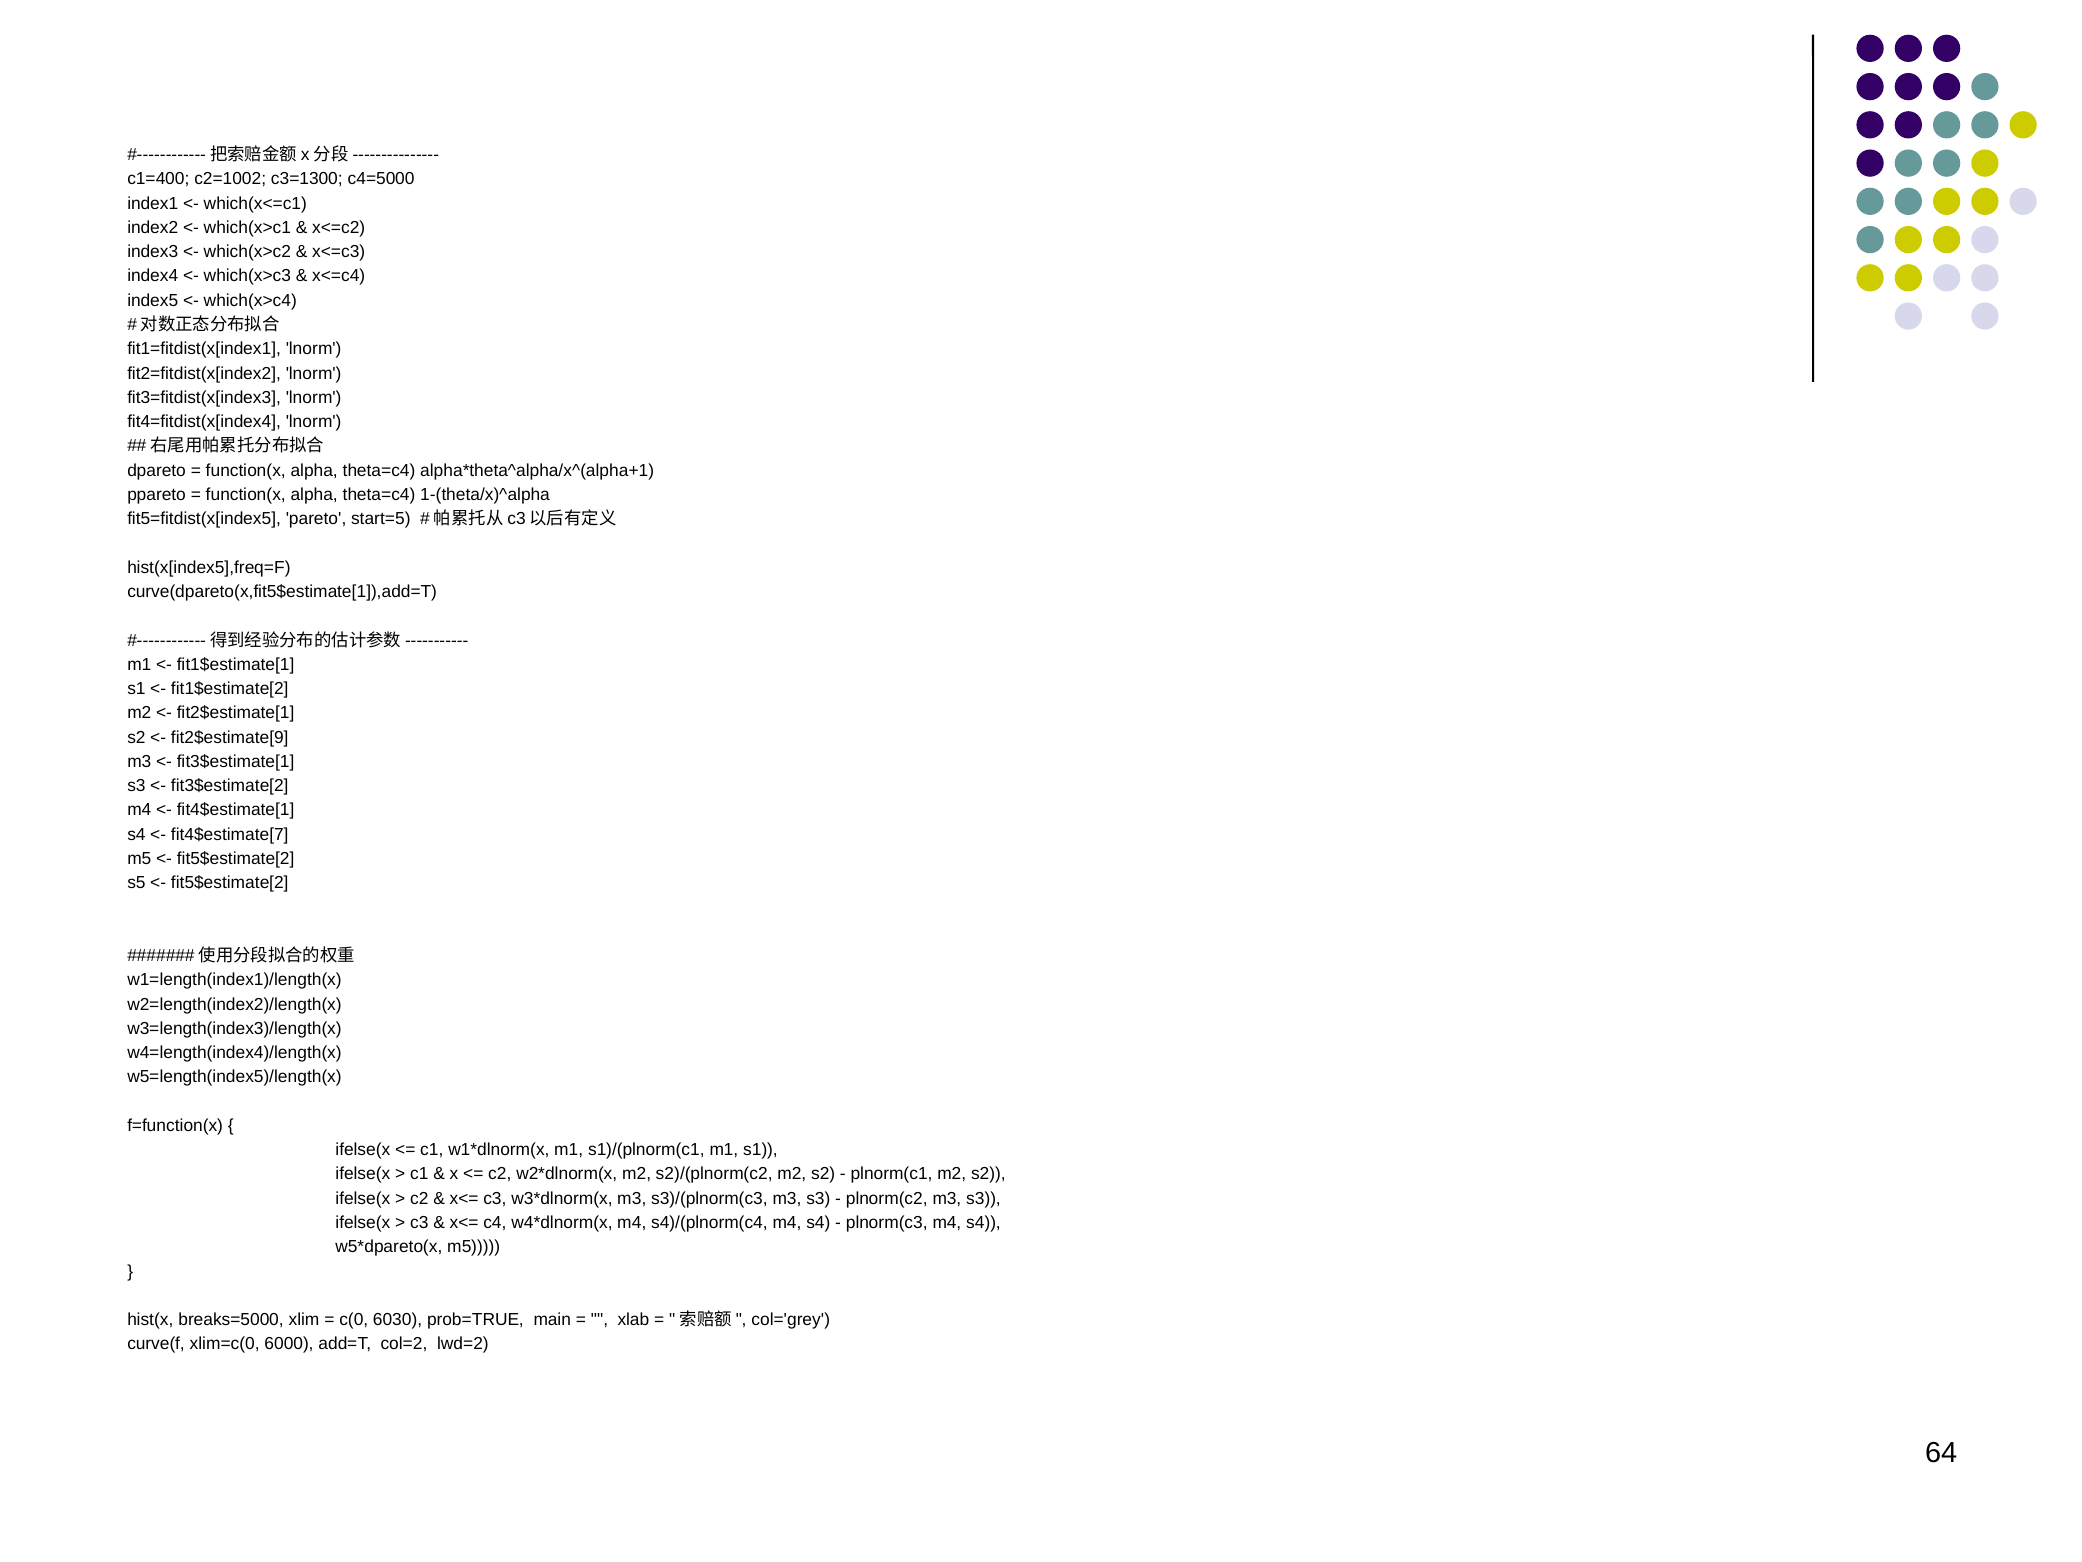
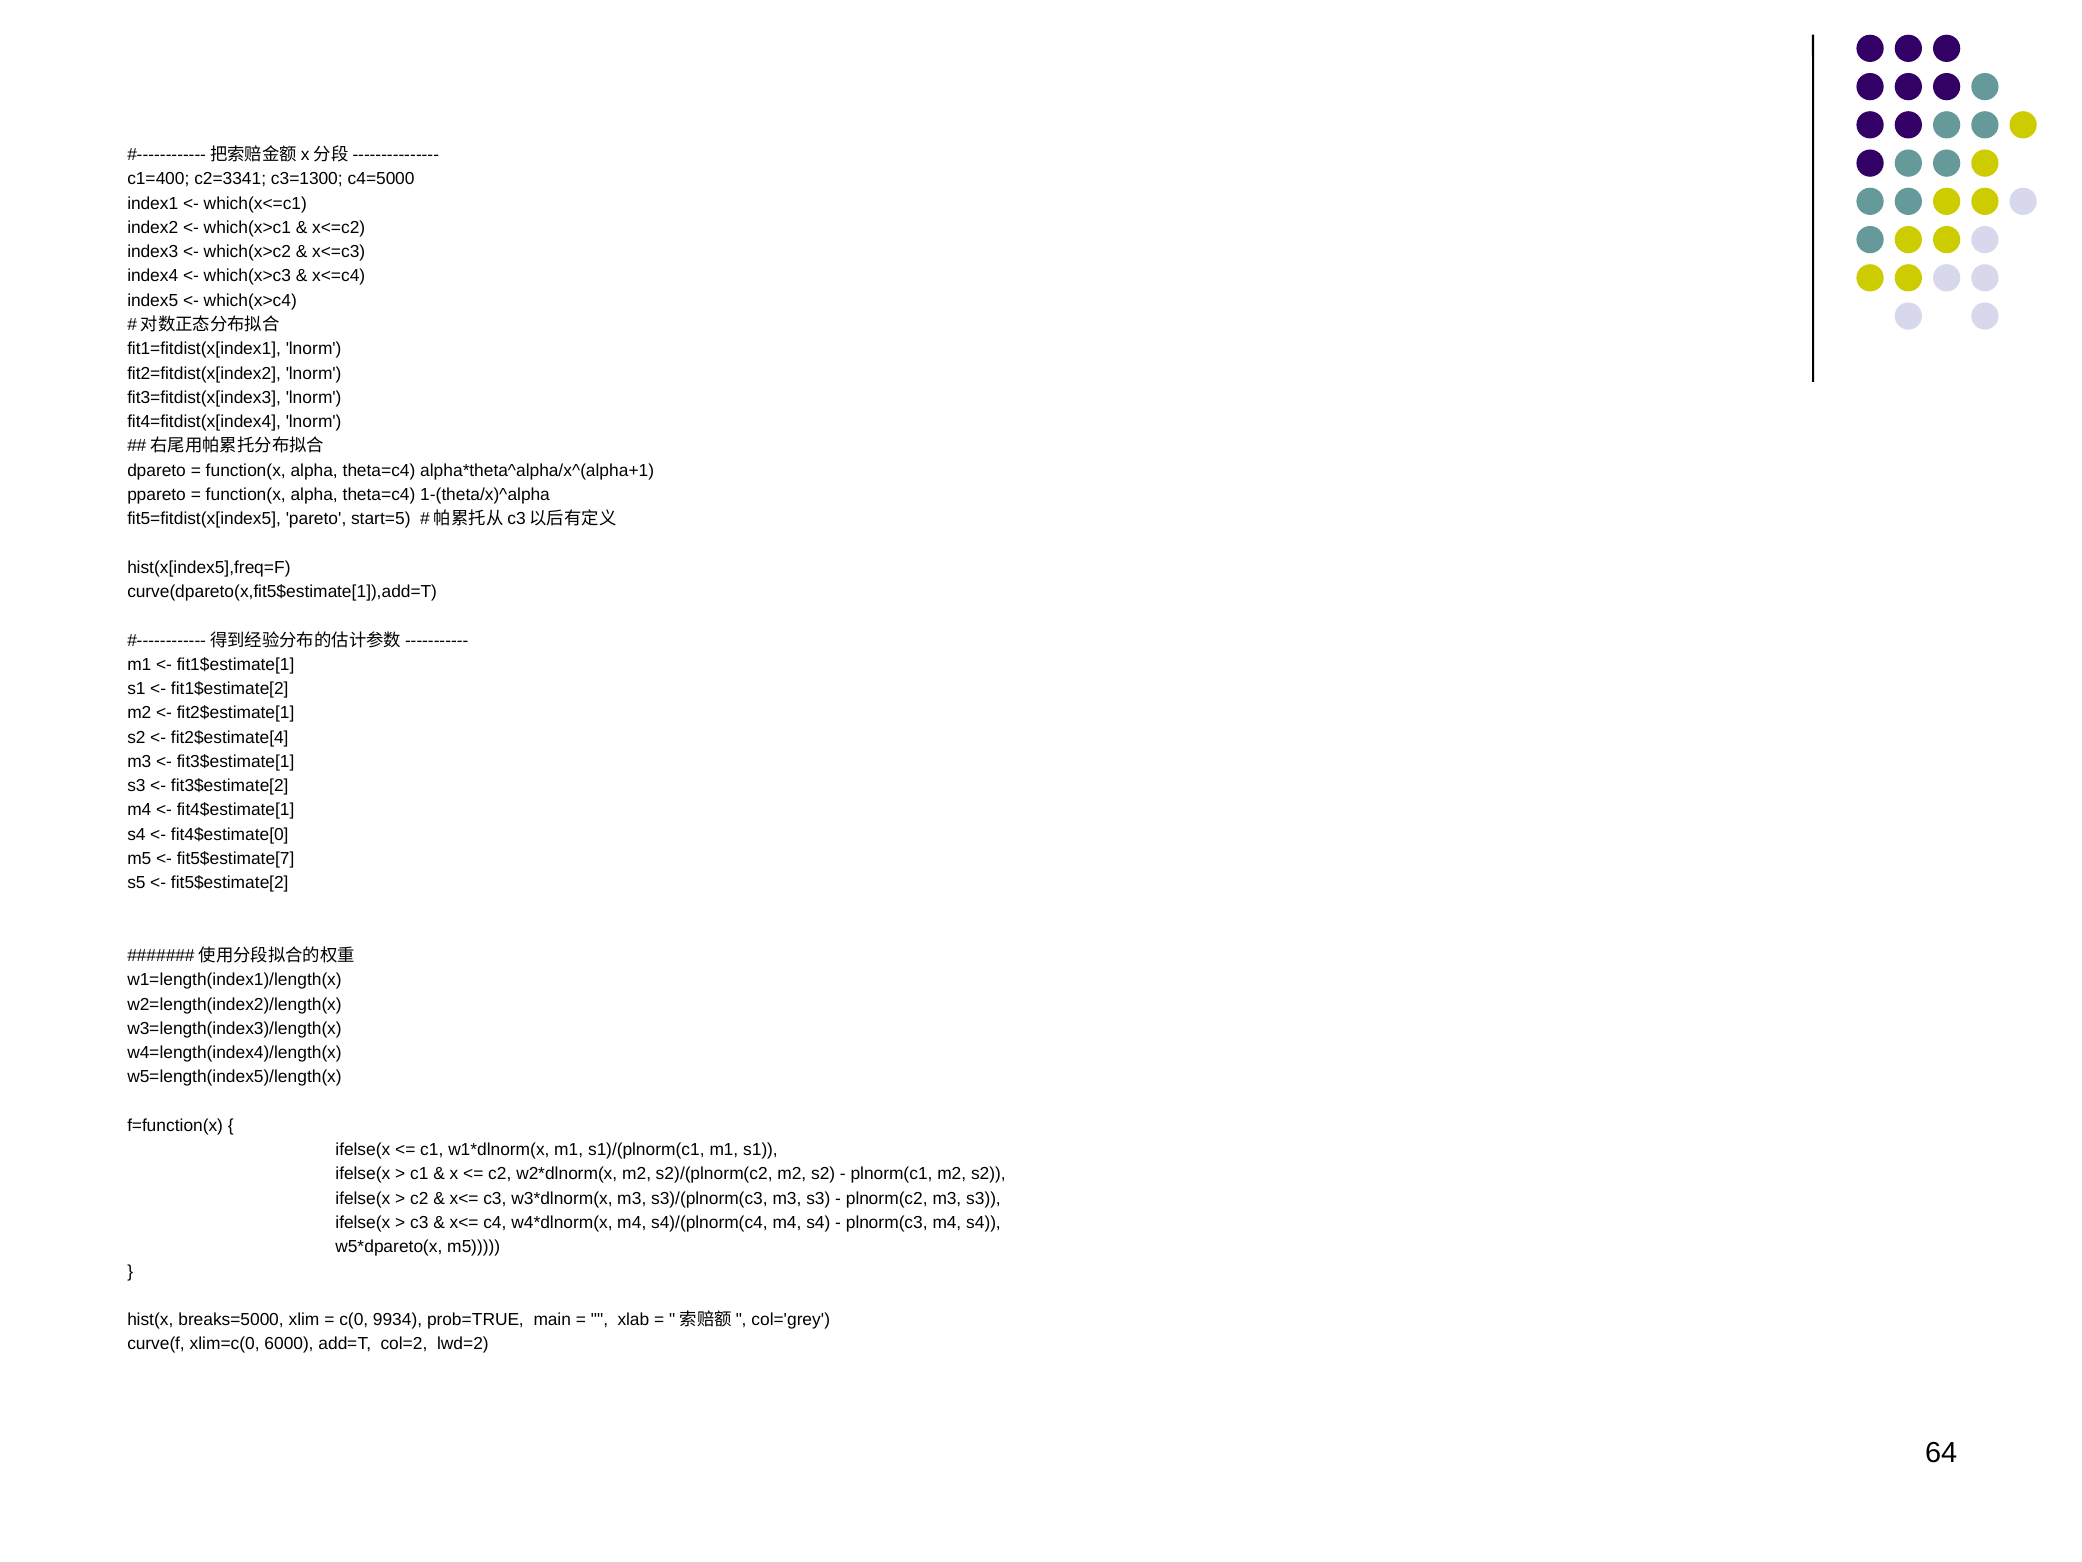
c2=1002: c2=1002 -> c2=3341 (230, 179)
fit2$estimate[9: fit2$estimate[9 -> fit2$estimate[4 (230, 737)
fit4$estimate[7: fit4$estimate[7 -> fit4$estimate[0 (230, 834)
fit5$estimate[2: fit5$estimate[2 -> fit5$estimate[7 (236, 858)
6030: 6030 -> 9934 (398, 1319)
